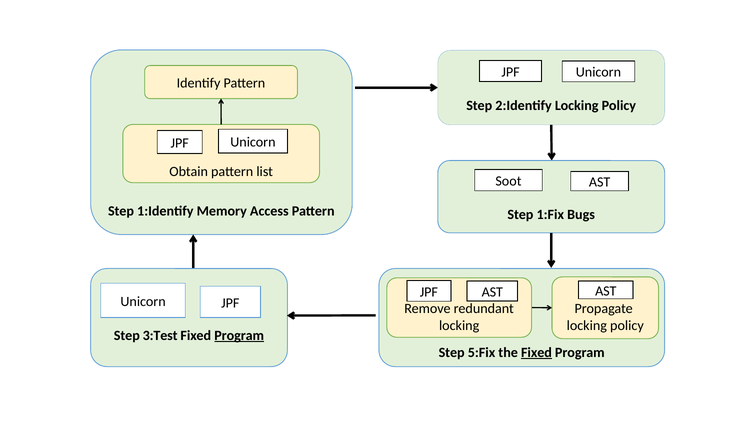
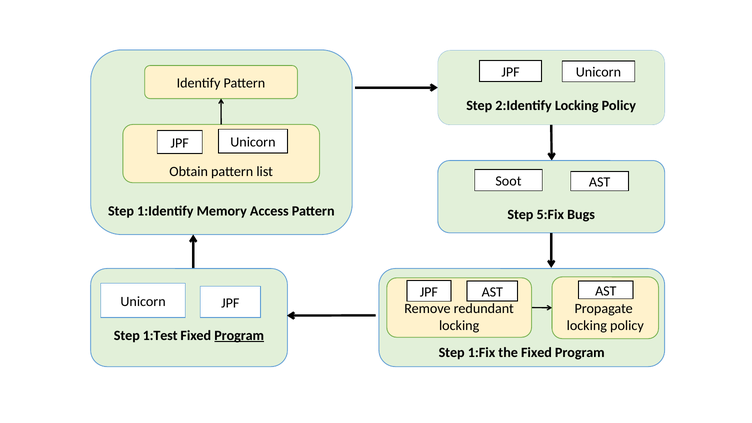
1:Fix: 1:Fix -> 5:Fix (550, 215)
3:Test: 3:Test -> 1:Test (160, 335)
5:Fix: 5:Fix -> 1:Fix (482, 352)
Fixed underline: present -> none (536, 352)
